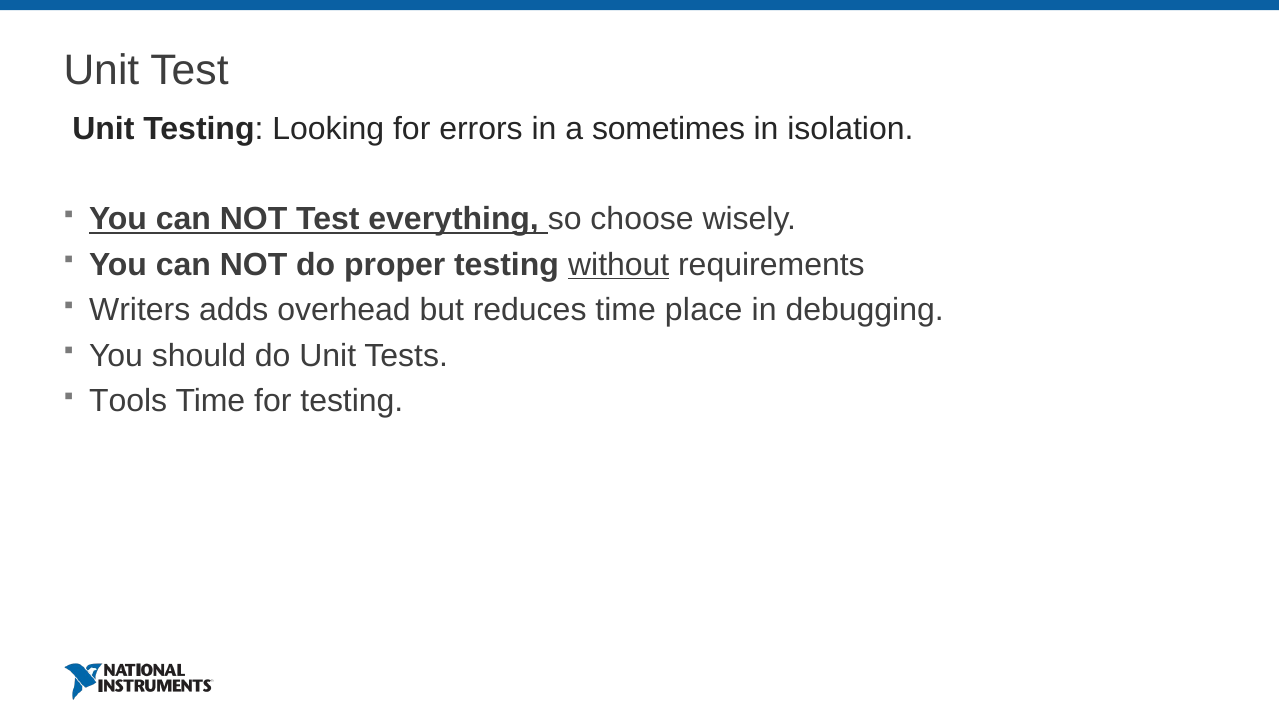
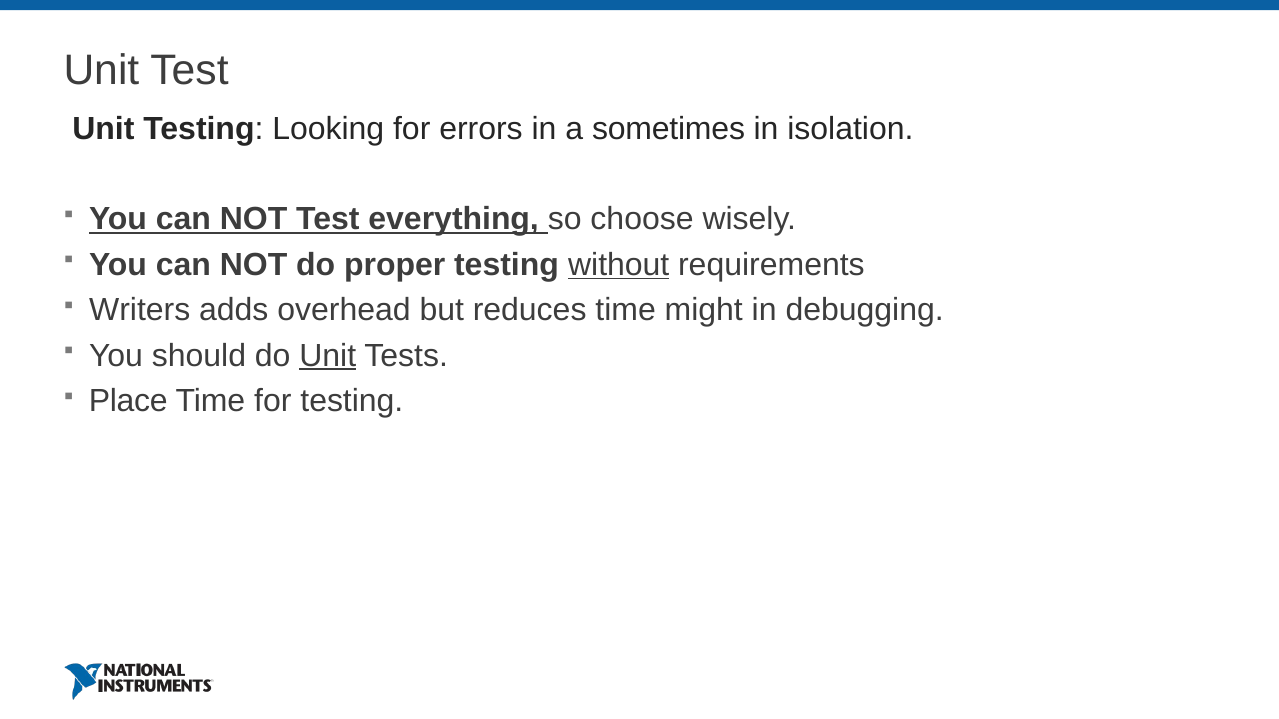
place: place -> might (704, 310)
Unit underline: none -> present (328, 356)
Tools: Tools -> Place (128, 401)
